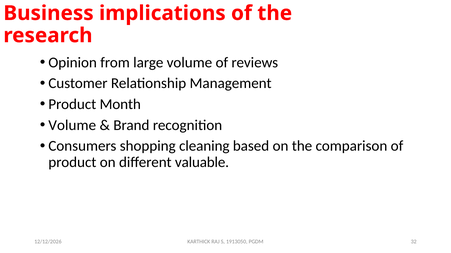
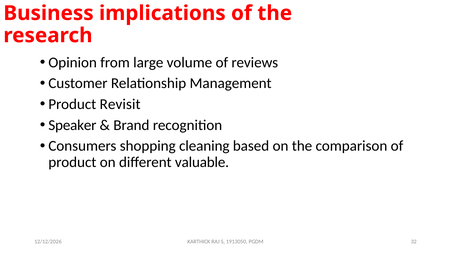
Month: Month -> Revisit (120, 105)
Volume: Volume -> Speaker (72, 125)
